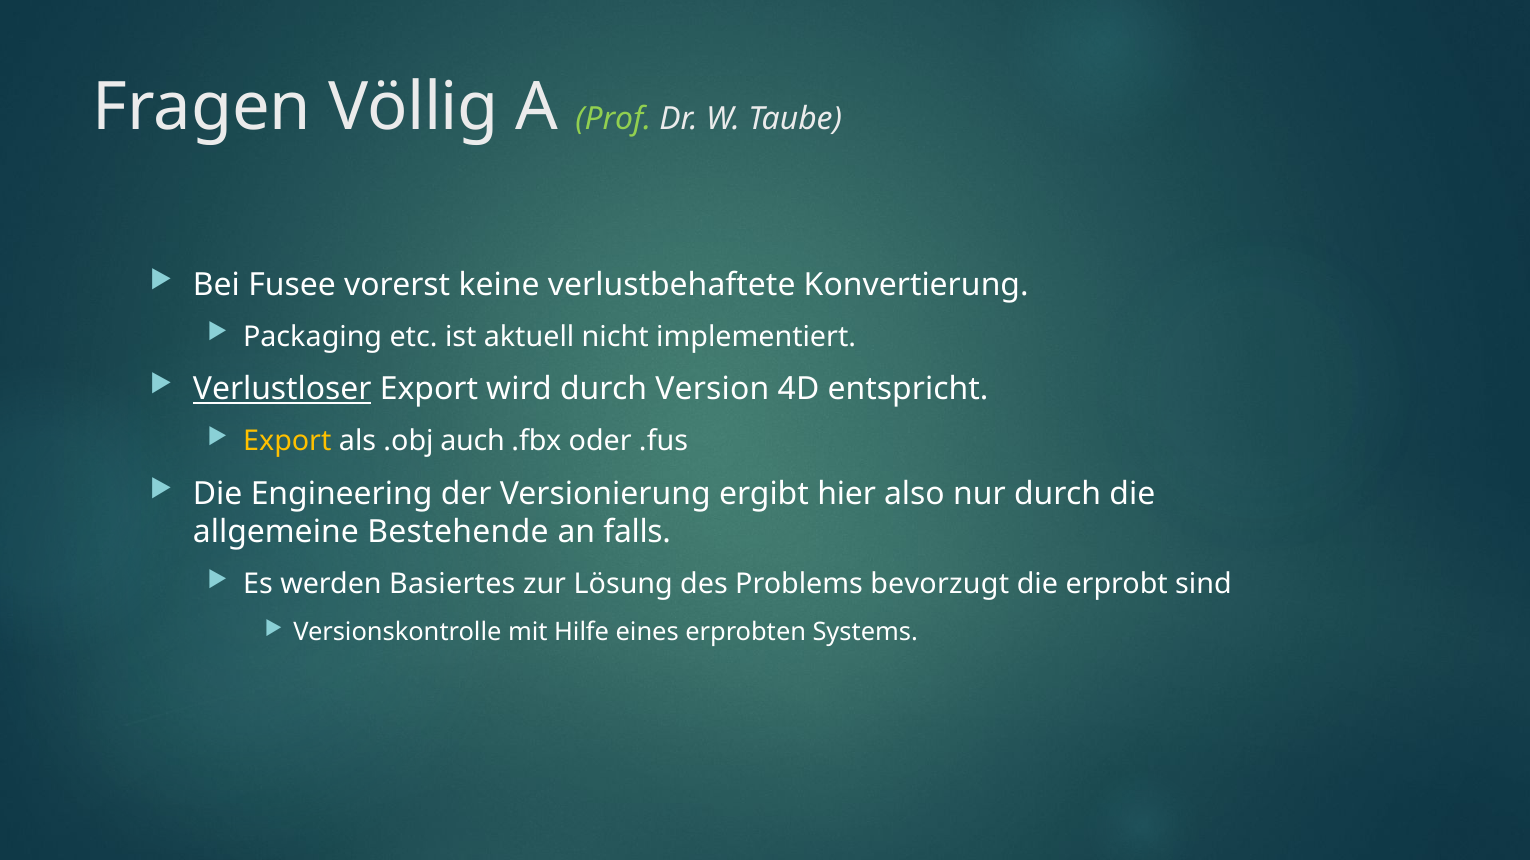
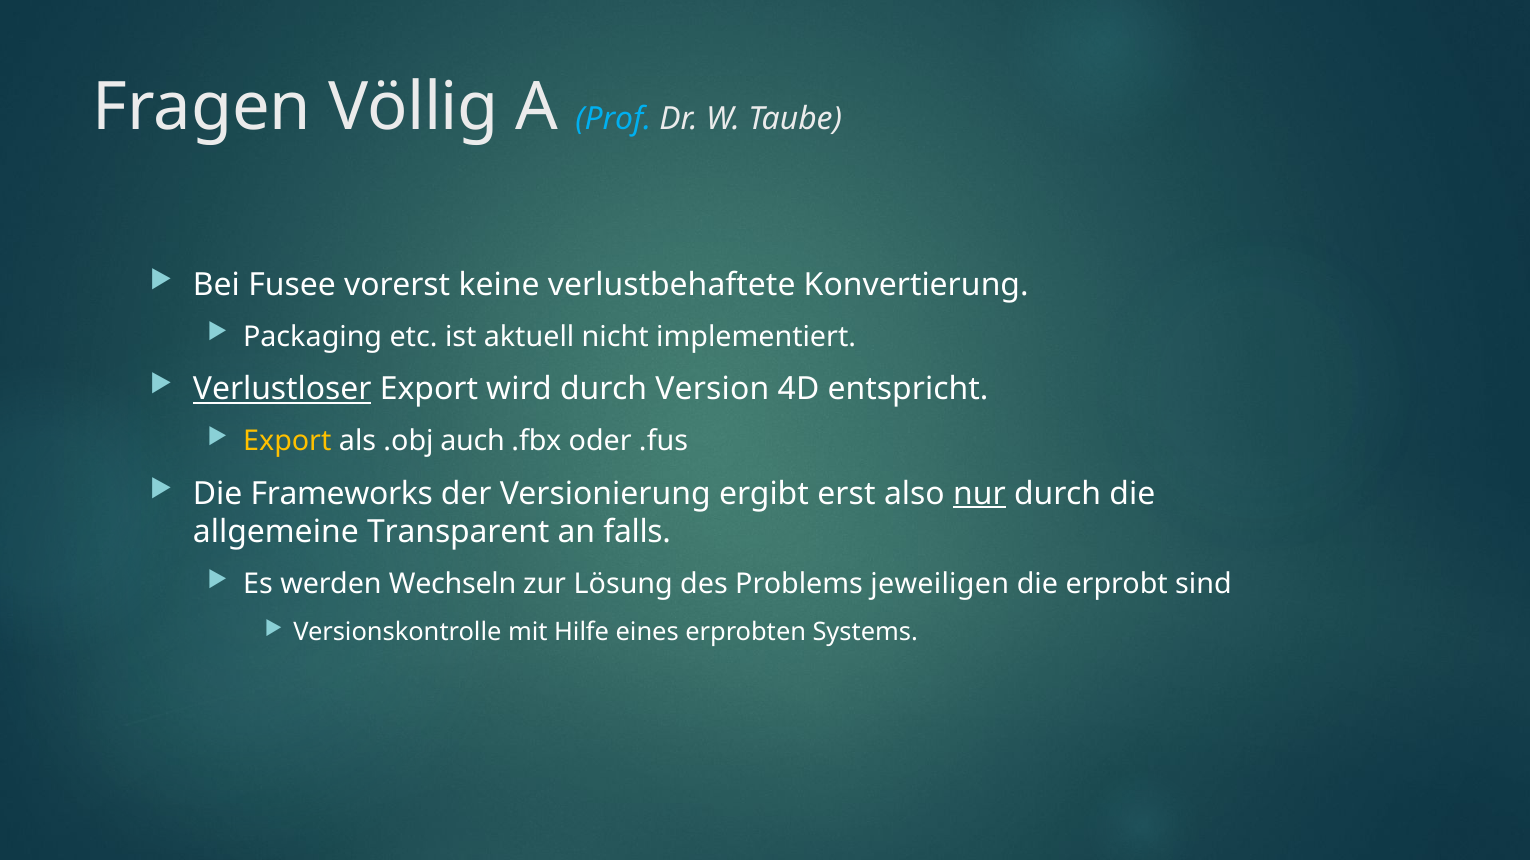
Prof colour: light green -> light blue (613, 119)
Engineering: Engineering -> Frameworks (342, 494)
hier: hier -> erst (846, 494)
nur underline: none -> present (979, 494)
Bestehende: Bestehende -> Transparent (458, 532)
Basiertes: Basiertes -> Wechseln (453, 584)
bevorzugt: bevorzugt -> jeweiligen (940, 584)
